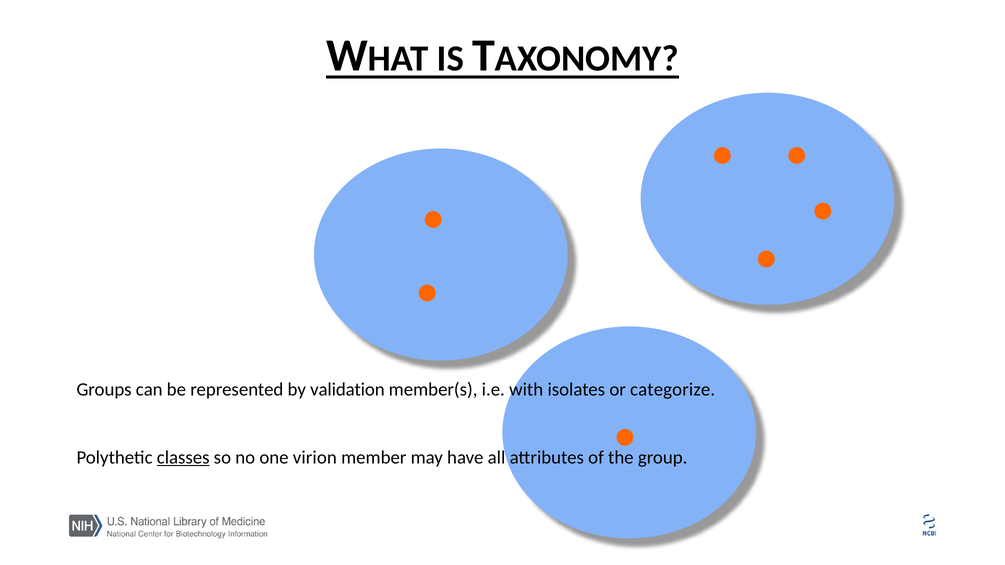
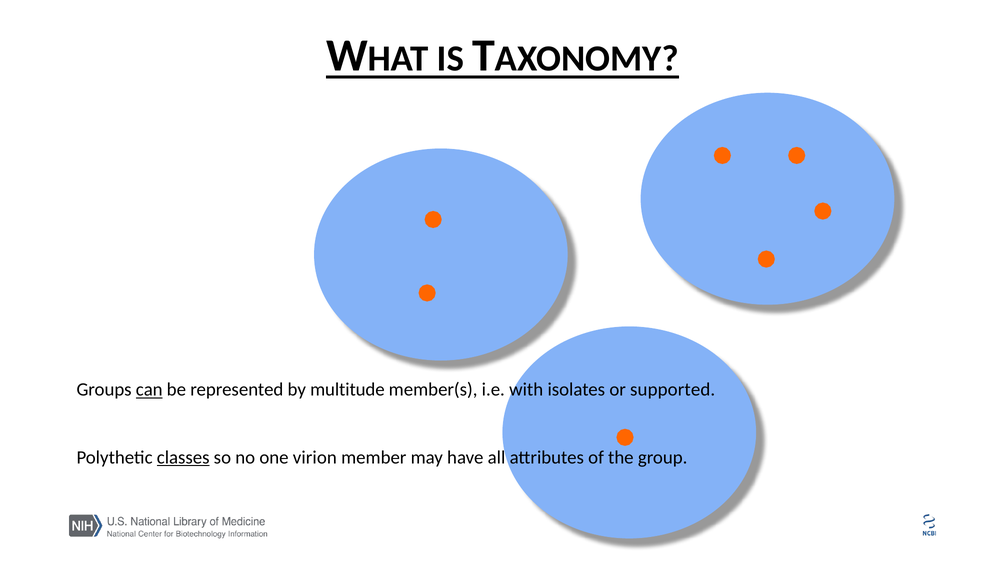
can underline: none -> present (149, 390)
validation: validation -> multitude (347, 390)
categorize: categorize -> supported (673, 390)
